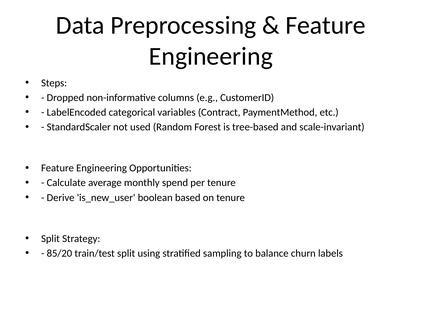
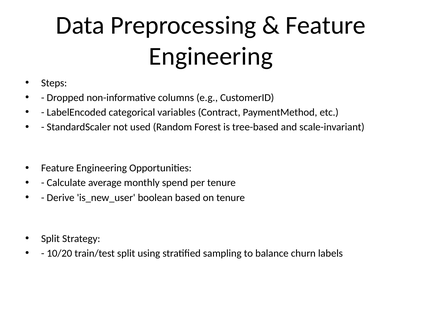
85/20: 85/20 -> 10/20 (59, 254)
